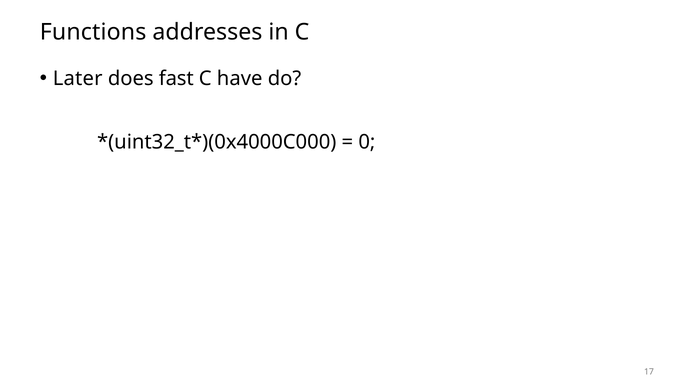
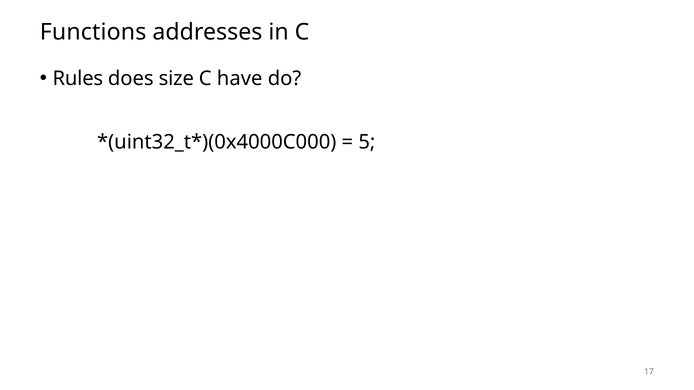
Later: Later -> Rules (78, 78)
fast: fast -> size (176, 78)
0: 0 -> 5 (367, 142)
